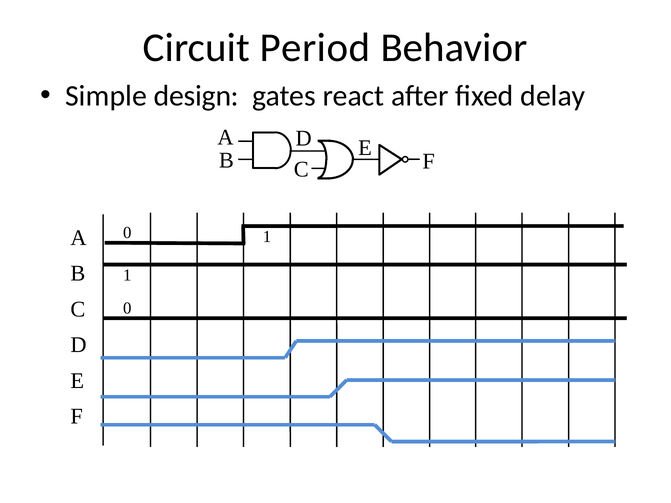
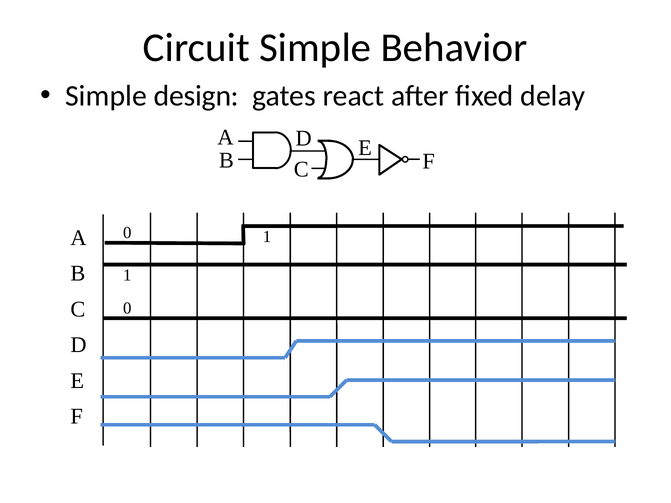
Circuit Period: Period -> Simple (315, 48)
